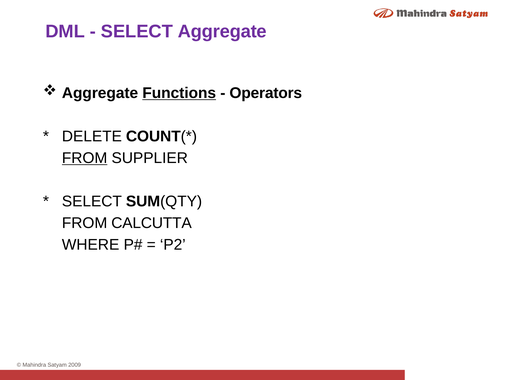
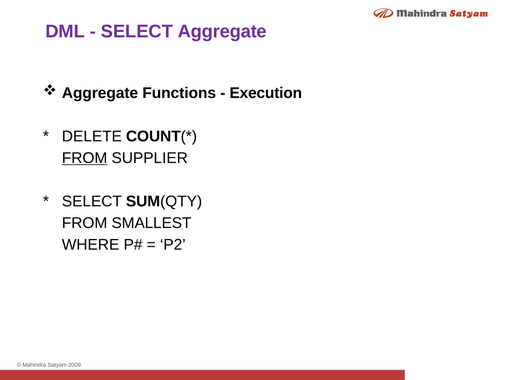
Functions underline: present -> none (179, 93)
Operators: Operators -> Execution (266, 93)
CALCUTTA: CALCUTTA -> SMALLEST (151, 223)
